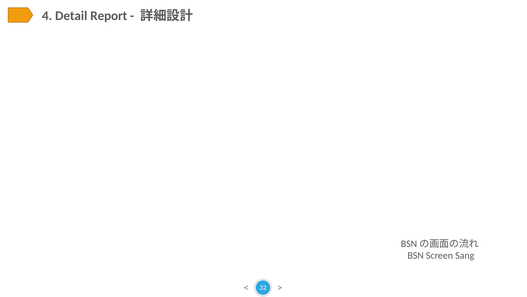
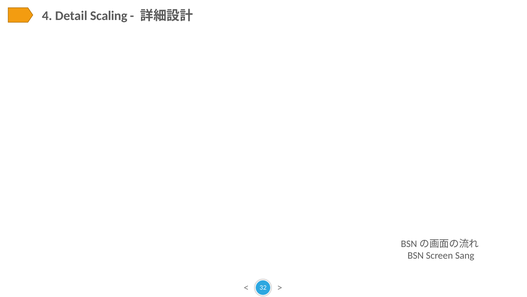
Report: Report -> Scaling (109, 16)
